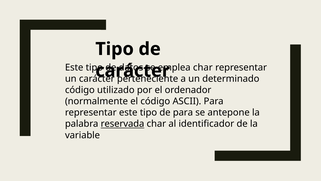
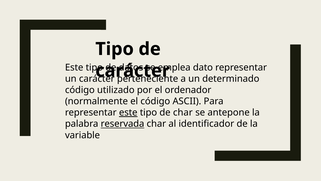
emplea char: char -> dato (203, 67)
este underline: none -> present (128, 112)
de para: para -> char (183, 112)
